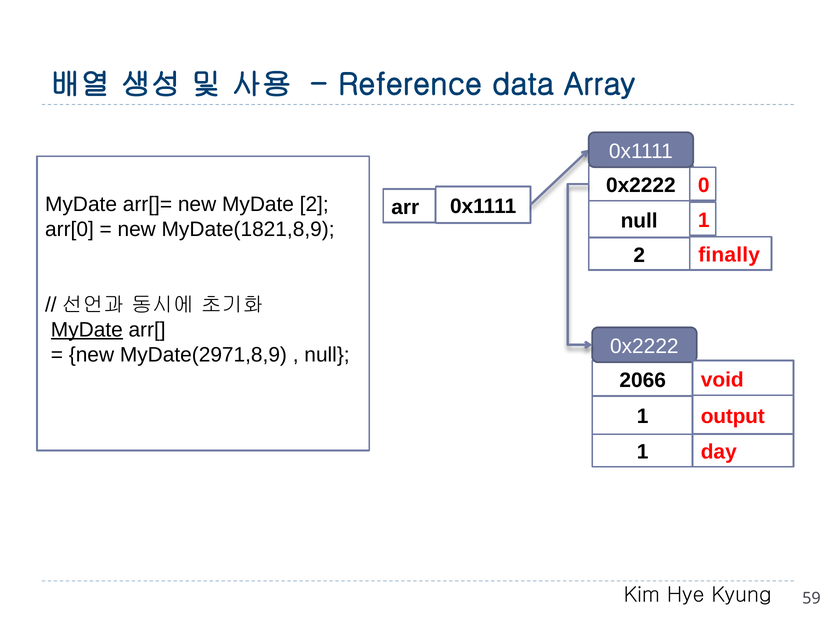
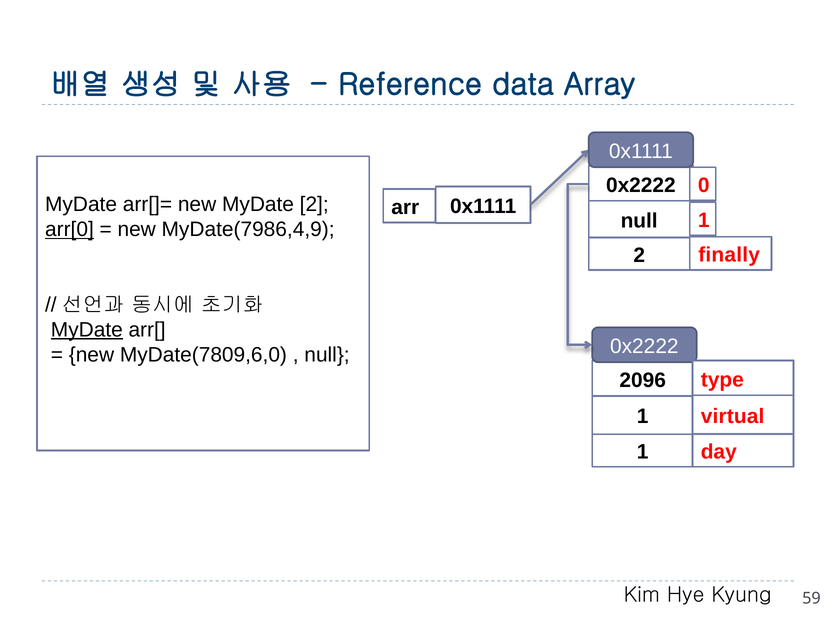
arr[0 underline: none -> present (69, 230)
MyDate(1821,8,9: MyDate(1821,8,9 -> MyDate(7986,4,9 (248, 230)
MyDate(2971,8,9: MyDate(2971,8,9 -> MyDate(7809,6,0 (203, 355)
void: void -> type (722, 380)
2066: 2066 -> 2096 (643, 380)
output: output -> virtual (733, 416)
